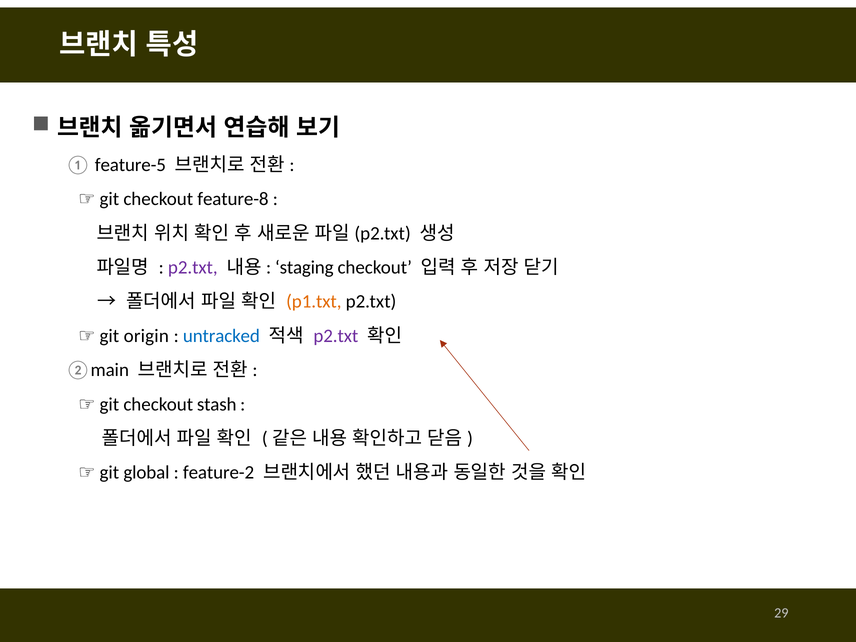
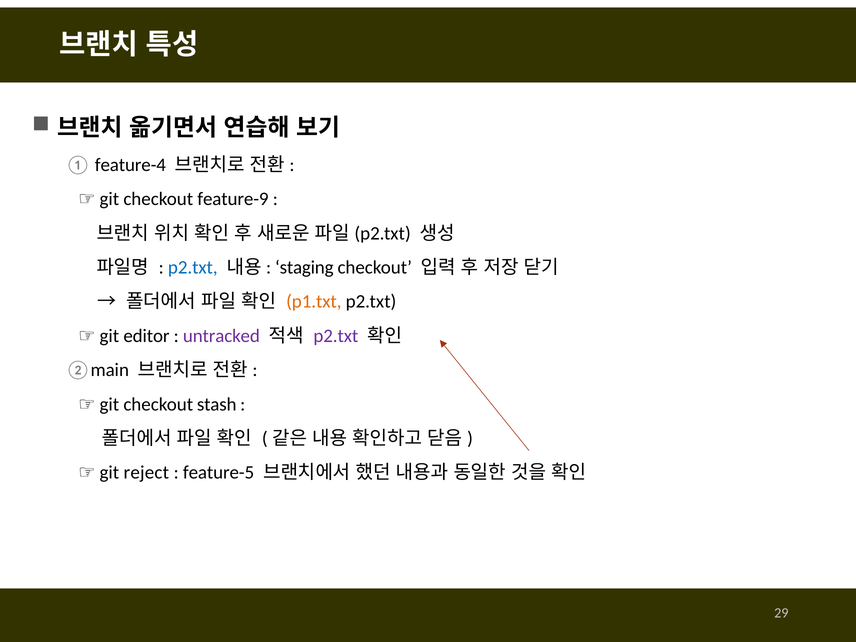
feature-5: feature-5 -> feature-4 (130, 165)
feature-8: feature-8 -> feature-9 (233, 199)
p2.txt colour: purple -> blue (193, 267)
origin: origin -> editor (146, 336)
untracked colour: blue -> purple (221, 336)
global: global -> reject (146, 473)
feature-2: feature-2 -> feature-5 (219, 473)
